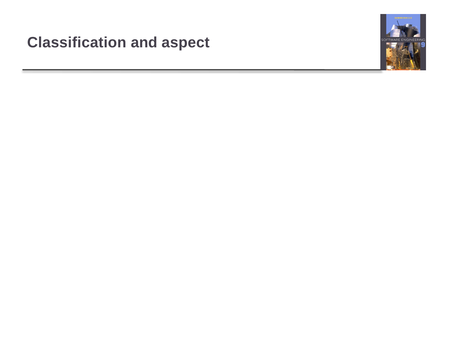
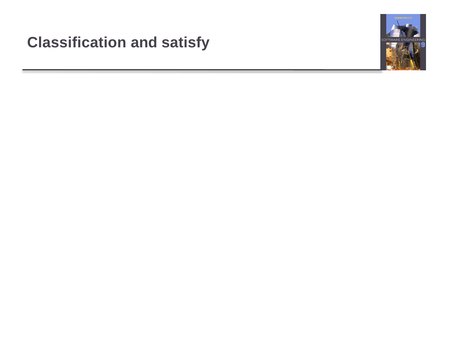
and aspect: aspect -> satisfy (186, 43)
